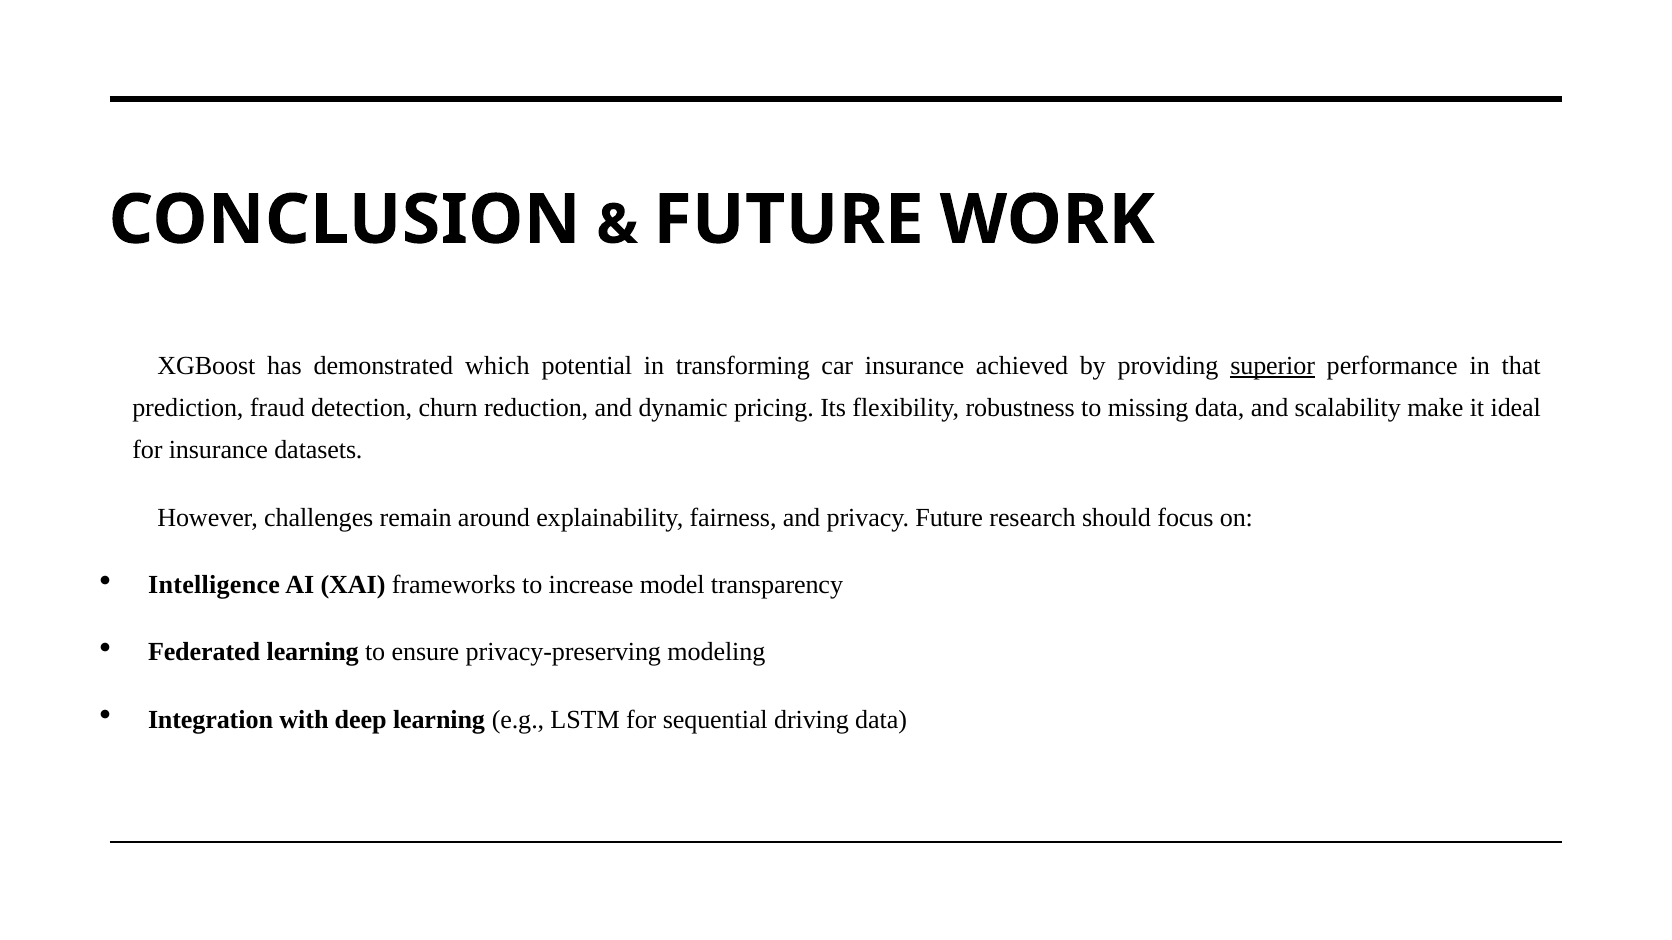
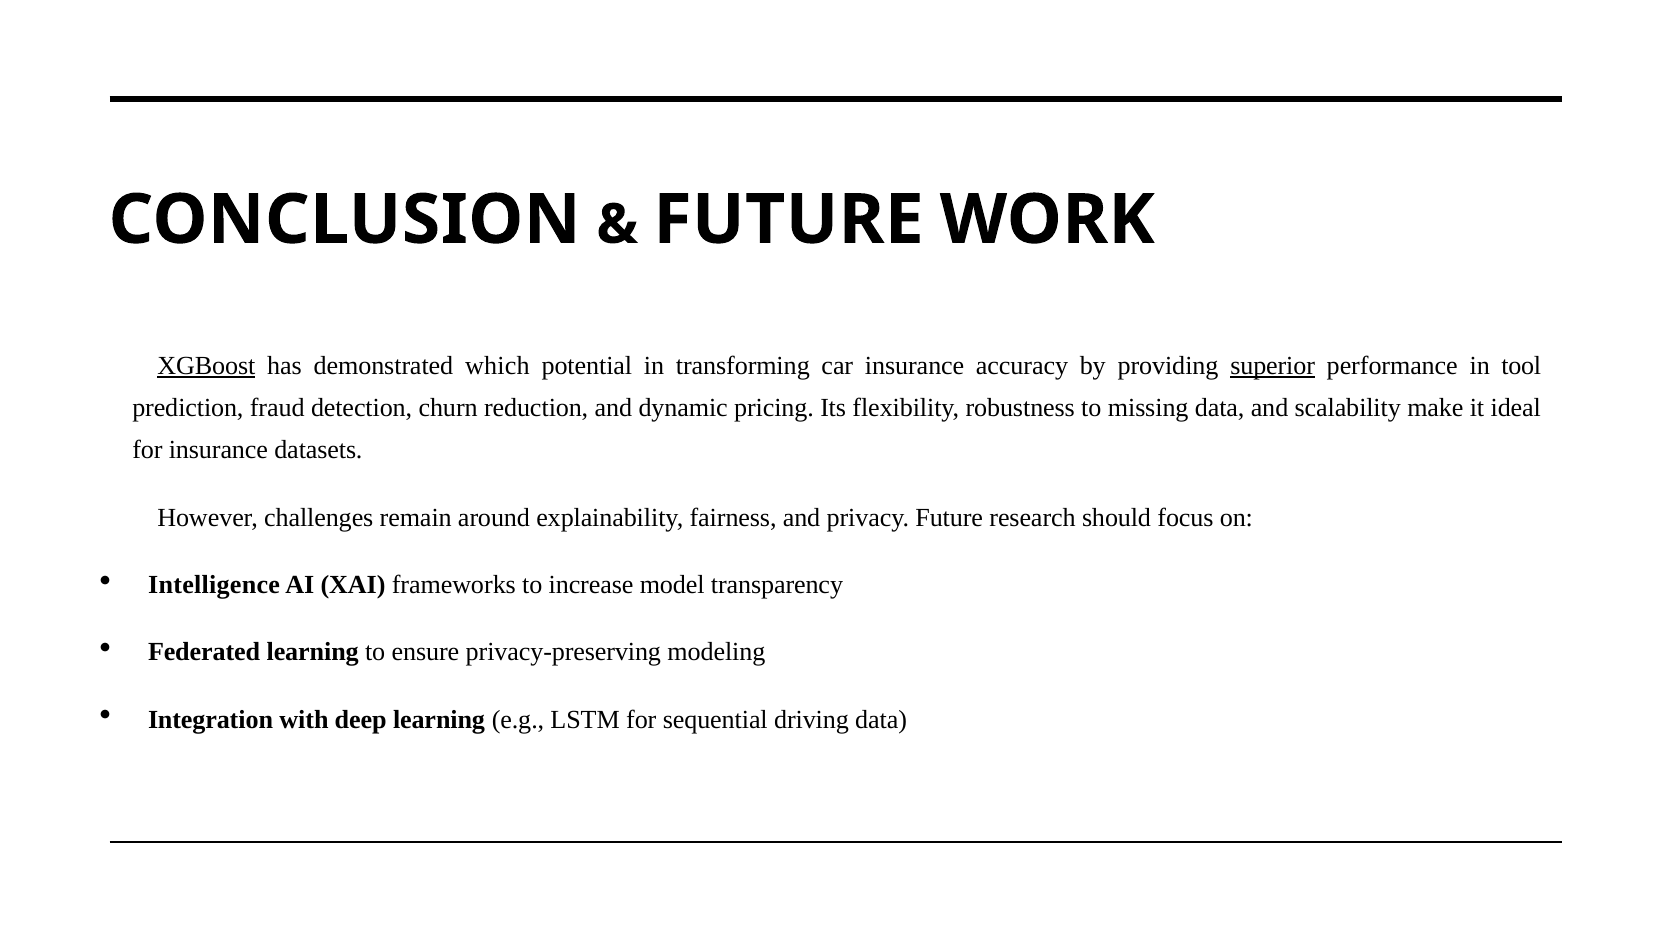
XGBoost underline: none -> present (206, 366)
achieved: achieved -> accuracy (1022, 366)
that: that -> tool (1521, 366)
